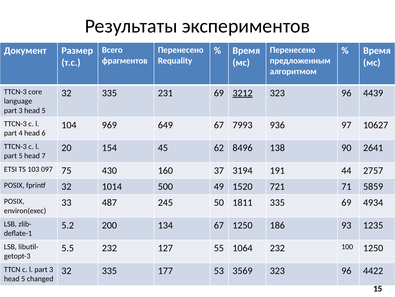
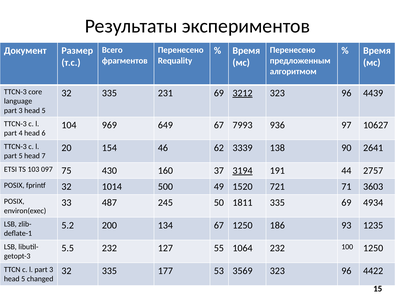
45: 45 -> 46 (163, 148)
8496: 8496 -> 3339 (243, 148)
3194 underline: none -> present (243, 170)
5859: 5859 -> 3603 (373, 186)
